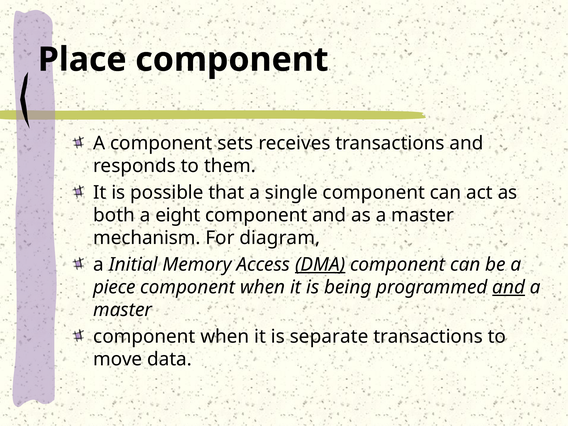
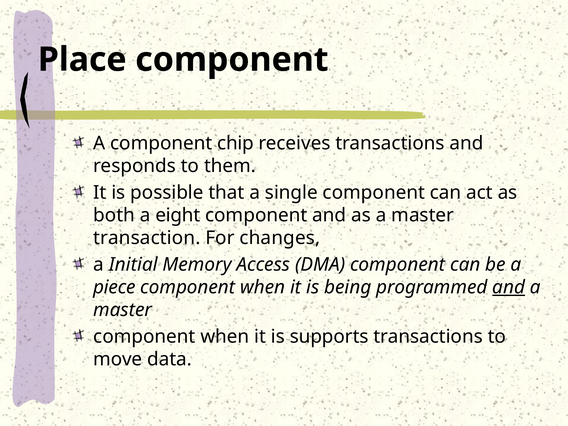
sets: sets -> chip (236, 143)
mechanism: mechanism -> transaction (147, 238)
diagram: diagram -> changes (280, 238)
DMA underline: present -> none (320, 264)
separate: separate -> supports (329, 336)
